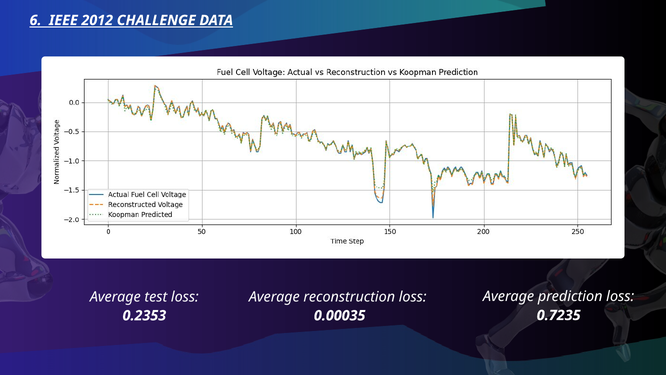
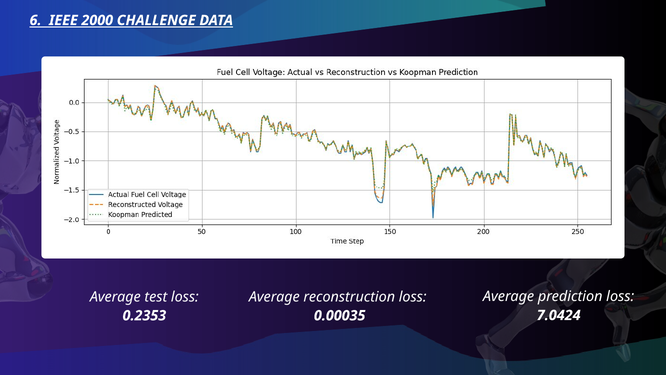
2012: 2012 -> 2000 (97, 20)
0.7235: 0.7235 -> 7.0424 (559, 315)
